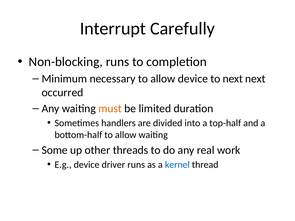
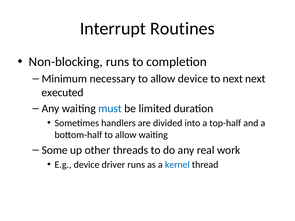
Carefully: Carefully -> Routines (182, 29)
occurred: occurred -> executed (63, 93)
must colour: orange -> blue (110, 109)
